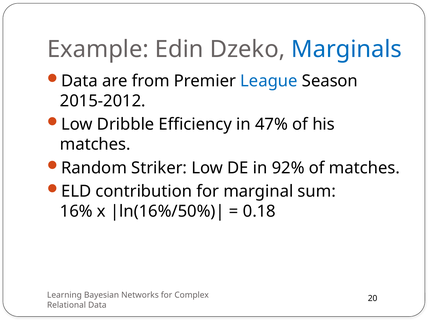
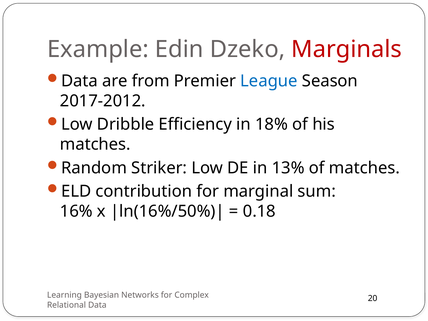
Marginals colour: blue -> red (347, 49)
2015-2012: 2015-2012 -> 2017-2012 (103, 101)
47%: 47% -> 18% (272, 124)
92%: 92% -> 13% (288, 168)
